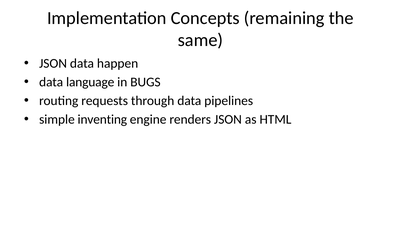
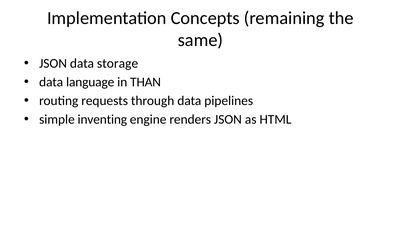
happen: happen -> storage (118, 64)
BUGS: BUGS -> THAN (146, 82)
